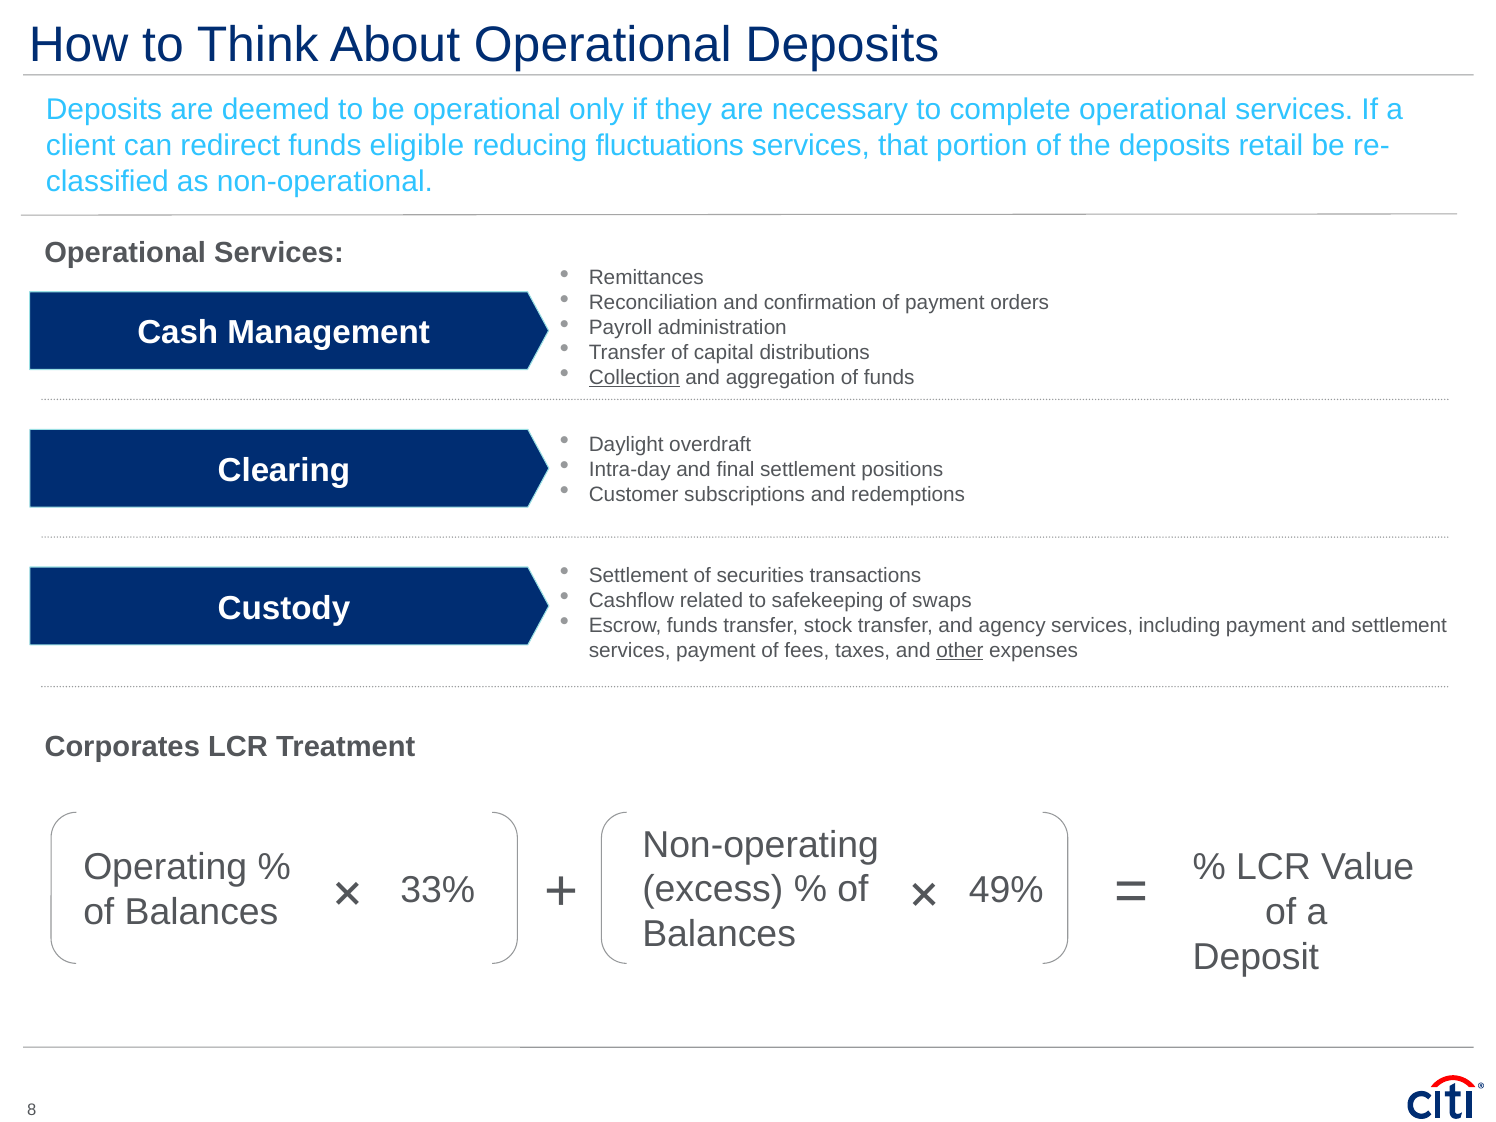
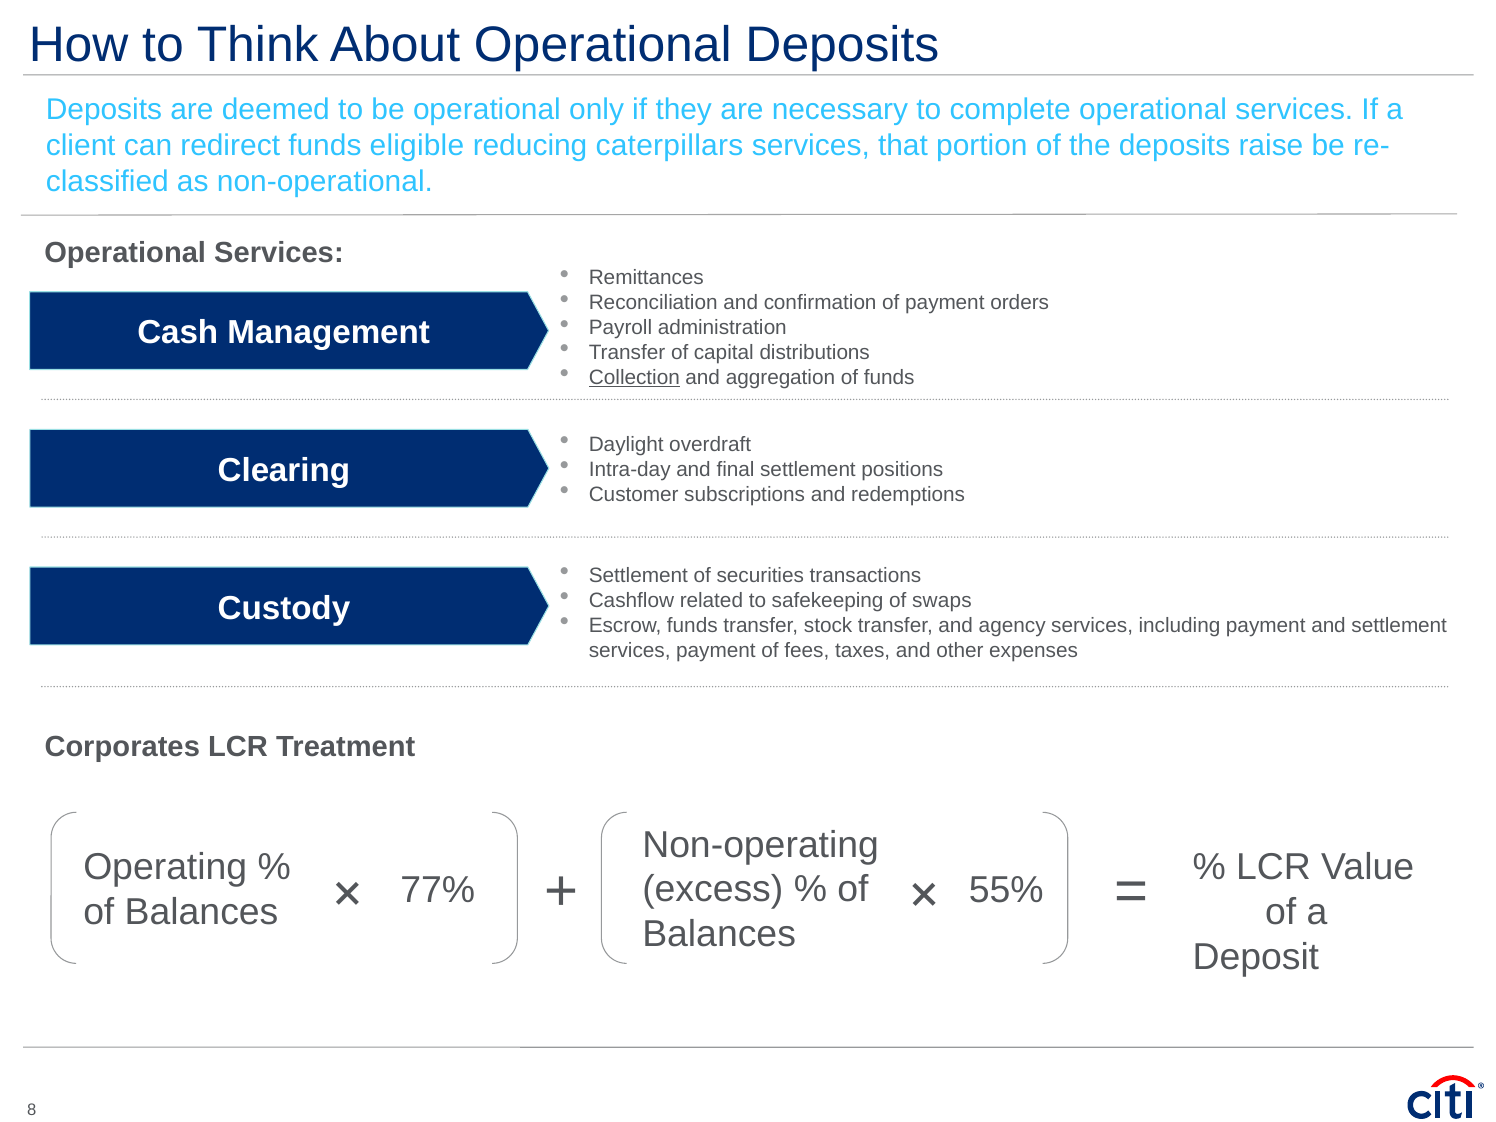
fluctuations: fluctuations -> caterpillars (669, 146)
retail: retail -> raise (1271, 146)
other underline: present -> none (960, 650)
33%: 33% -> 77% (438, 890)
49%: 49% -> 55% (1006, 890)
